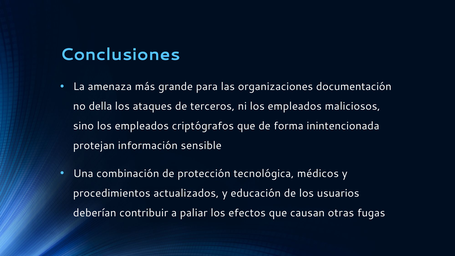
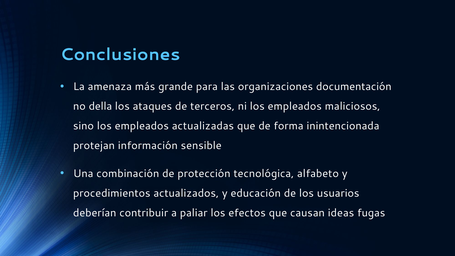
criptógrafos: criptógrafos -> actualizadas (203, 126)
médicos: médicos -> alfabeto (318, 174)
otras: otras -> ideas (341, 213)
